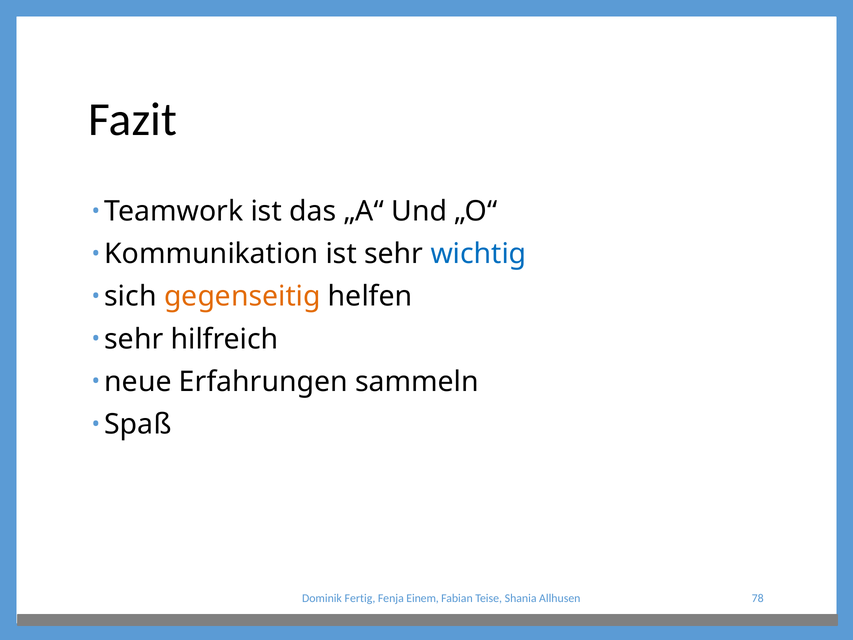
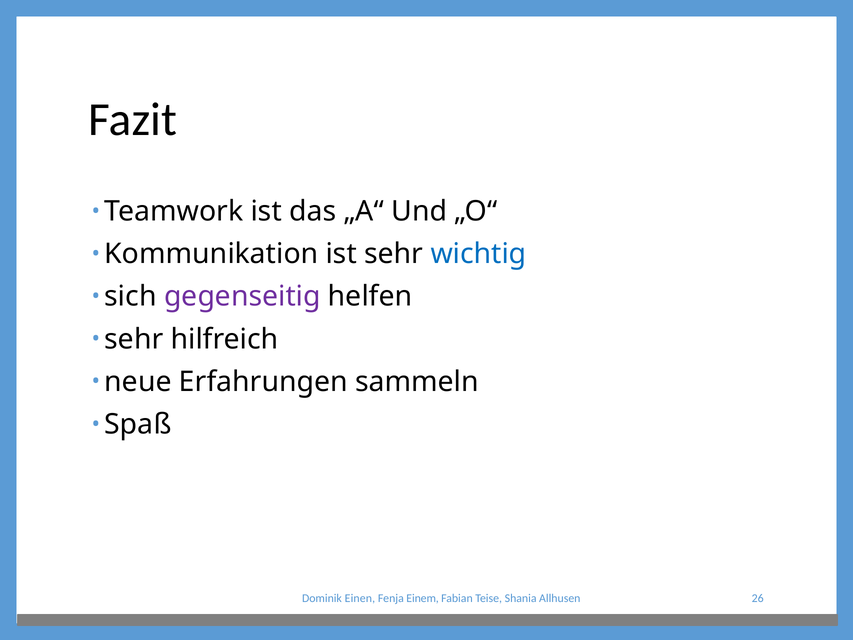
gegenseitig colour: orange -> purple (242, 296)
Fertig: Fertig -> Einen (360, 598)
78: 78 -> 26 (758, 598)
